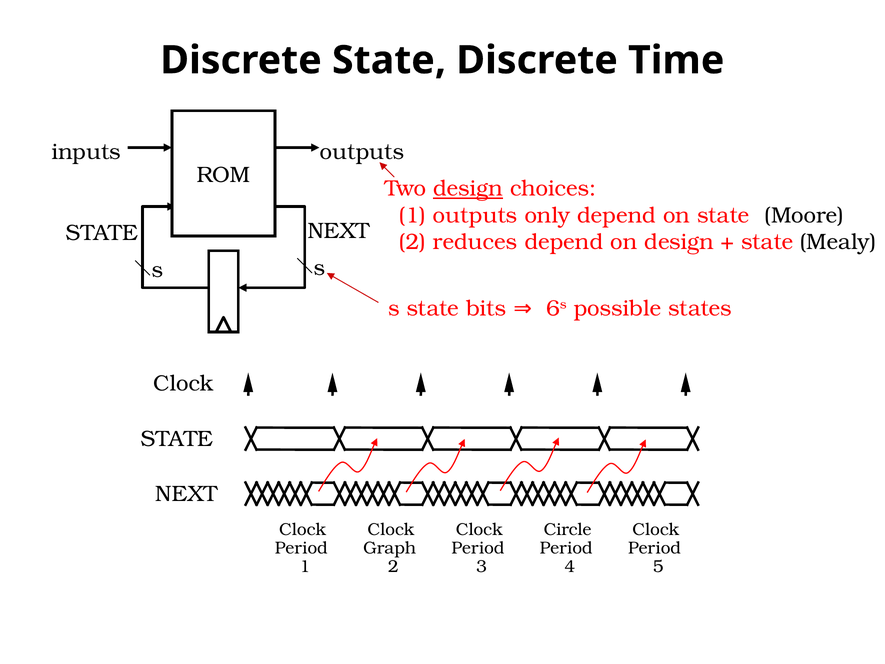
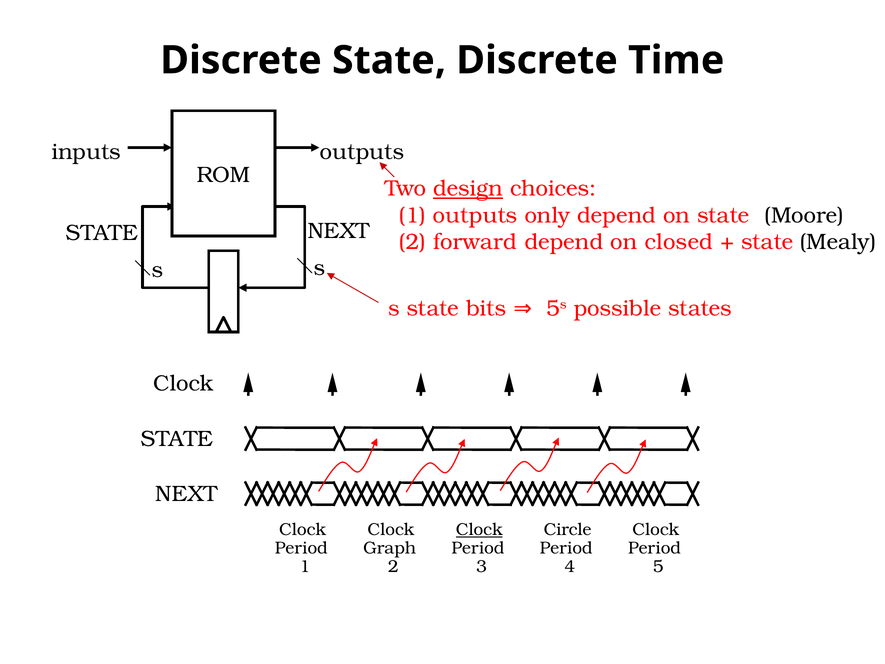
reduces: reduces -> forward (475, 242)
on design: design -> closed (679, 242)
bits 6: 6 -> 5 (553, 308)
Clock underline: none -> present (479, 529)
